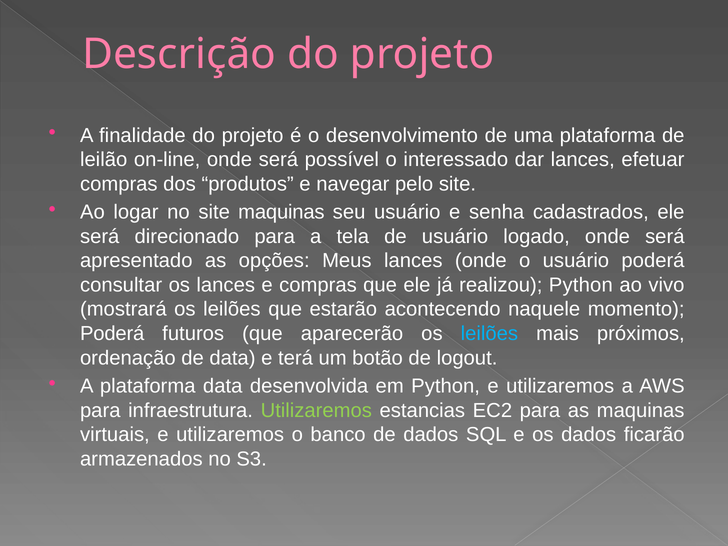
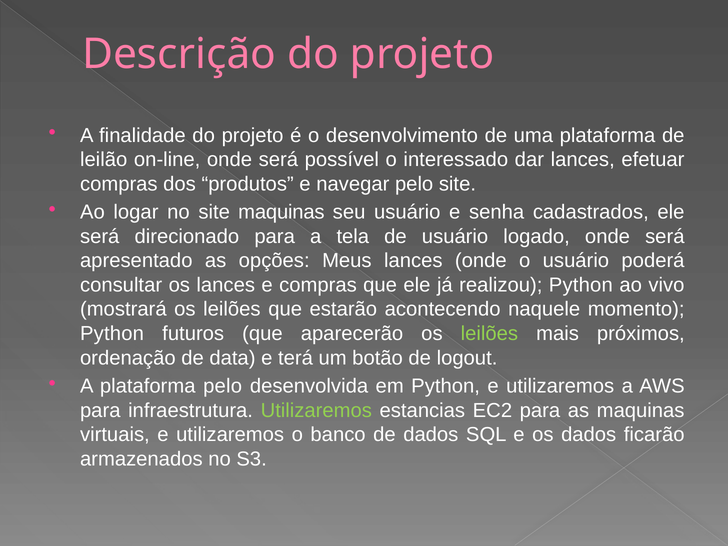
Poderá: Poderá -> Python (112, 334)
leilões colour: light blue -> light green (489, 334)
plataforma data: data -> pelo (223, 386)
